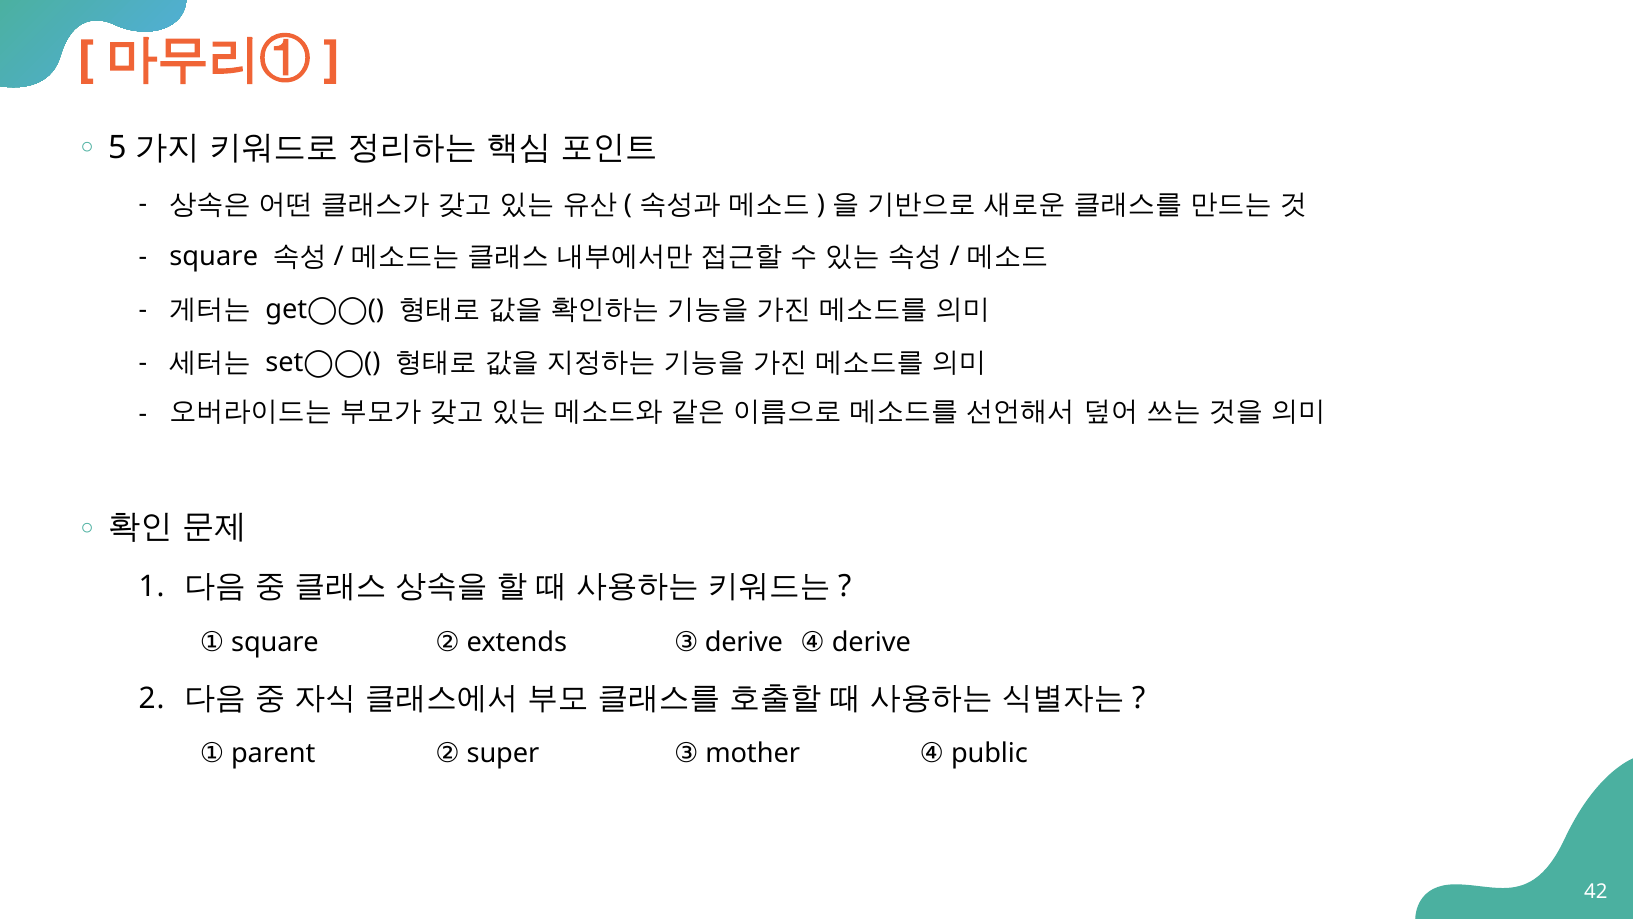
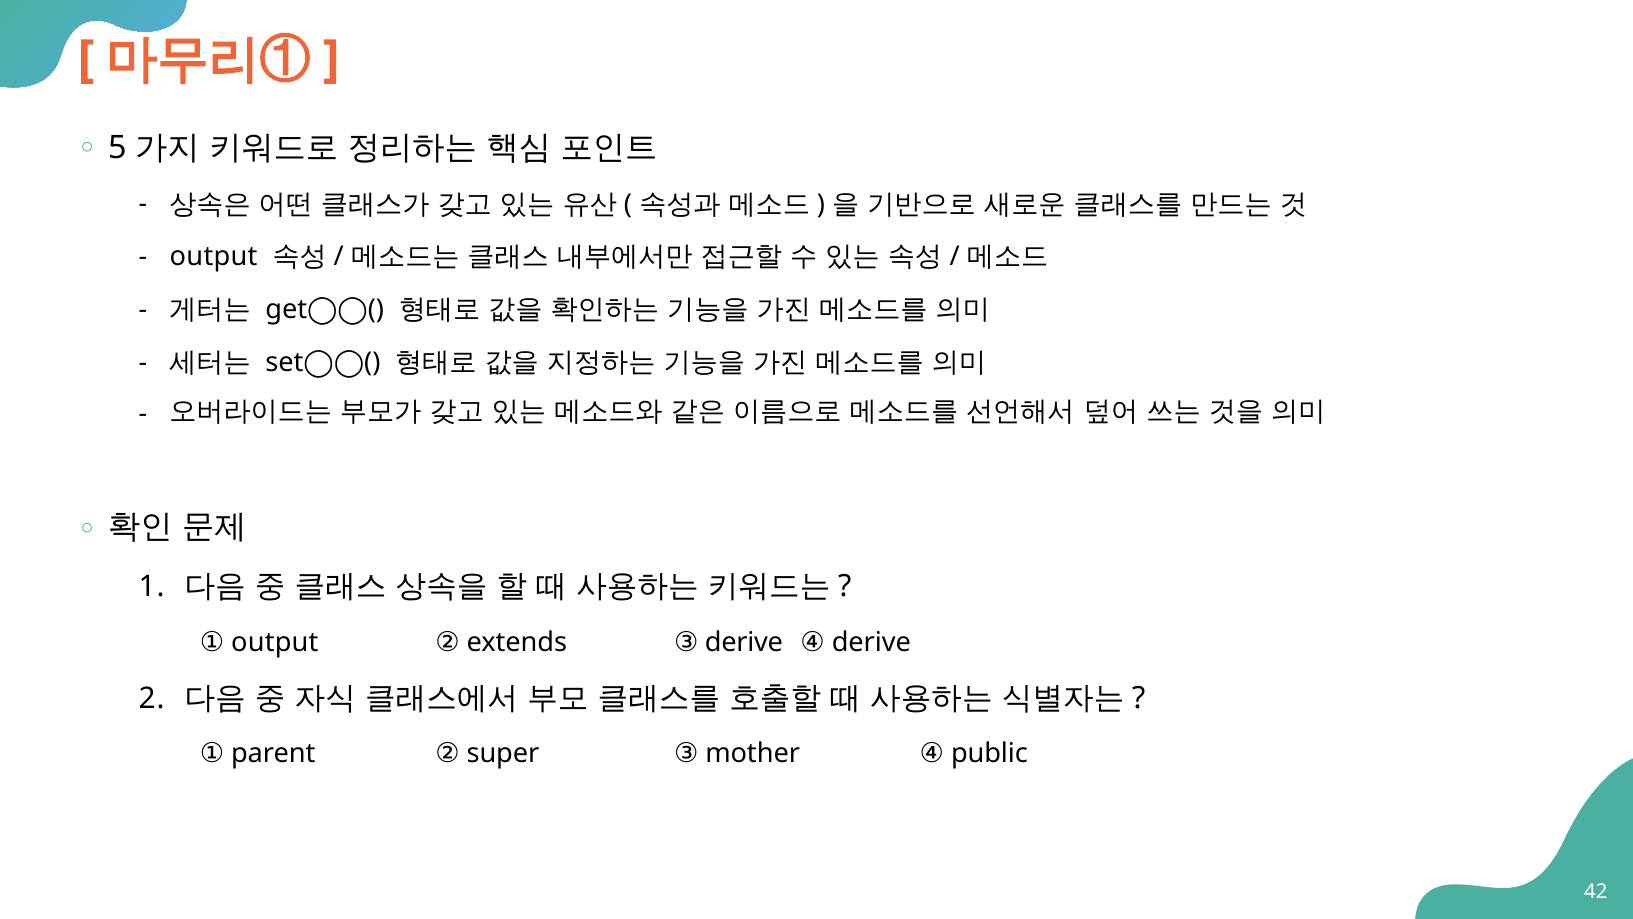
square: square -> output (214, 257)
① square: square -> output (275, 642)
